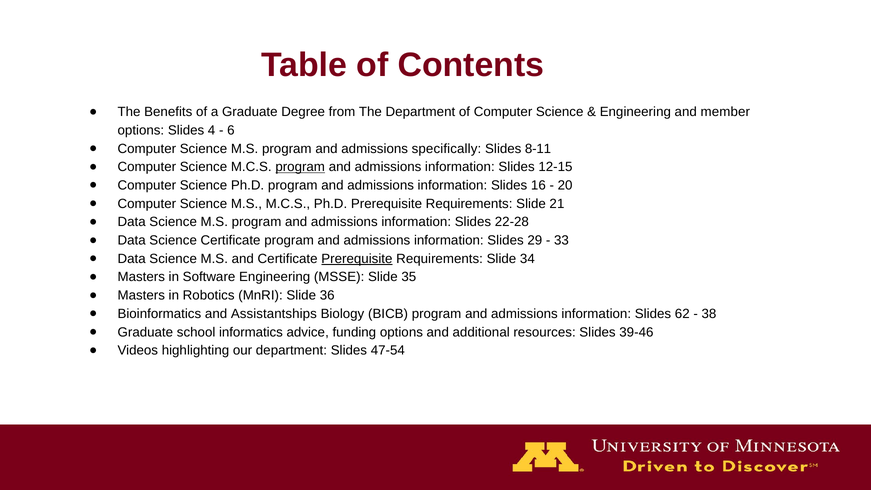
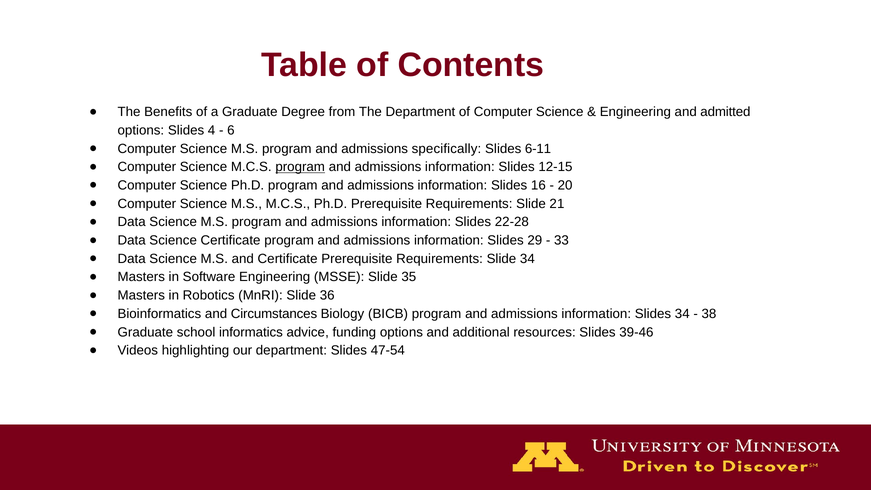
member: member -> admitted (725, 112)
8-11: 8-11 -> 6-11 (538, 149)
Prerequisite underline: present -> none (357, 259)
Assistantships: Assistantships -> Circumstances (274, 314)
Slides 62: 62 -> 34 (682, 314)
